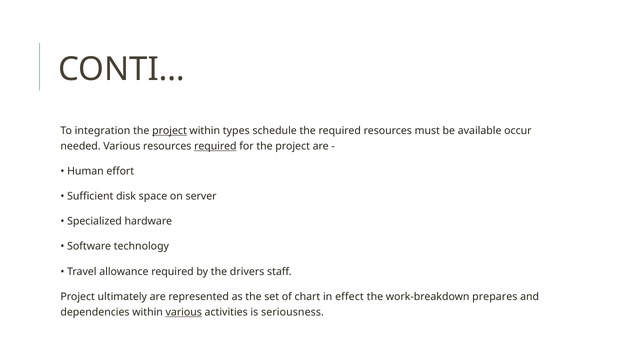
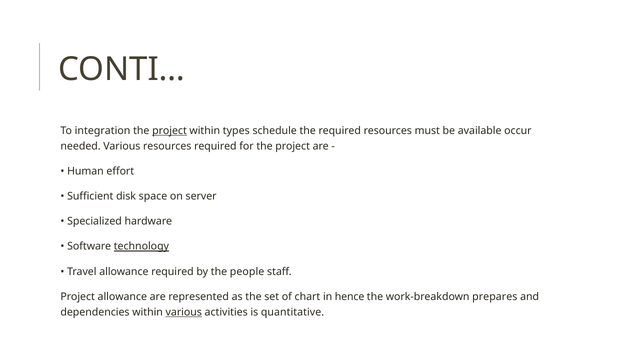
required underline: present -> none (215, 146)
technology underline: none -> present (141, 247)
drivers: drivers -> people (247, 272)
Project ultimately: ultimately -> allowance (122, 297)
effect: effect -> hence (350, 297)
seriousness: seriousness -> quantitative (293, 313)
